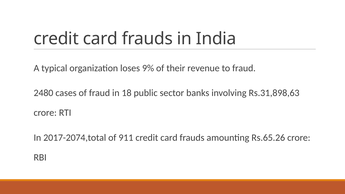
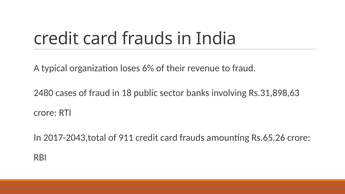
9%: 9% -> 6% (148, 68)
2017-2074,total: 2017-2074,total -> 2017-2043,total (75, 138)
